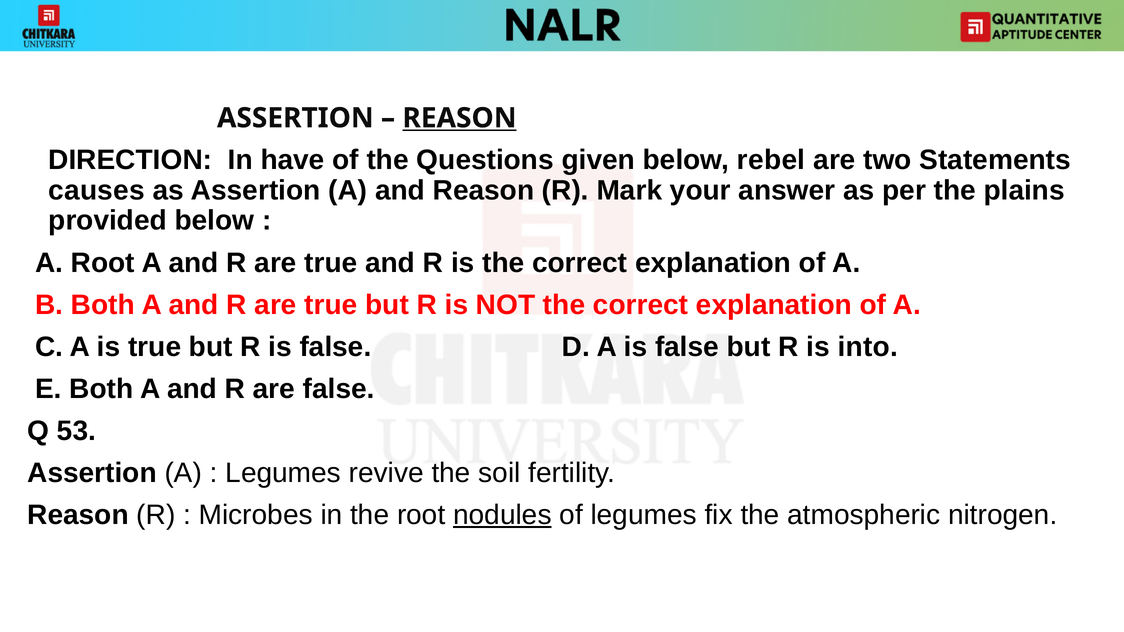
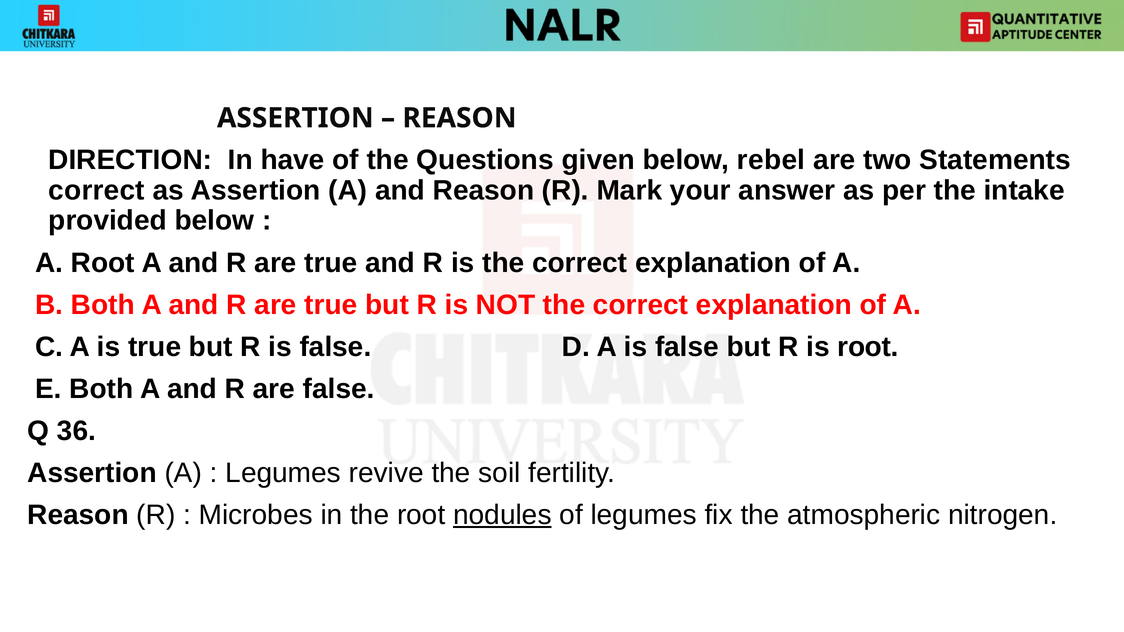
REASON underline: present -> none (460, 118)
causes: causes -> correct (97, 190)
plains: plains -> intake (1024, 190)
is into: into -> root (868, 347)
53: 53 -> 36 (76, 431)
